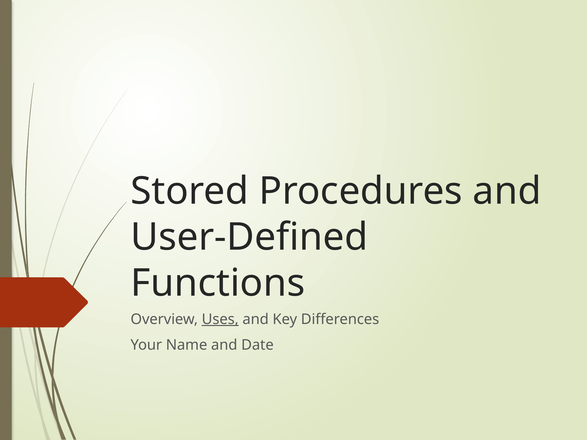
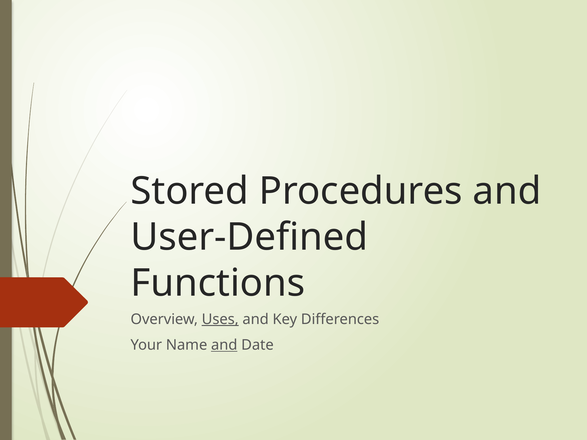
and underline: none -> present (224, 345)
